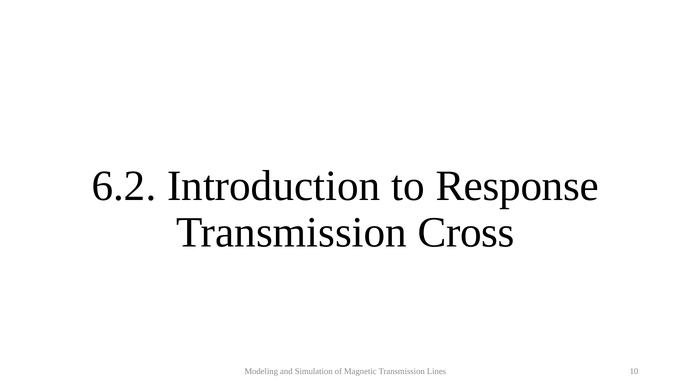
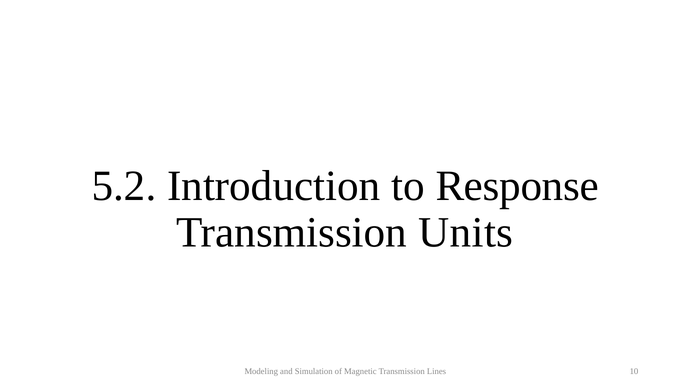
6.2: 6.2 -> 5.2 (124, 186)
Cross: Cross -> Units (466, 232)
